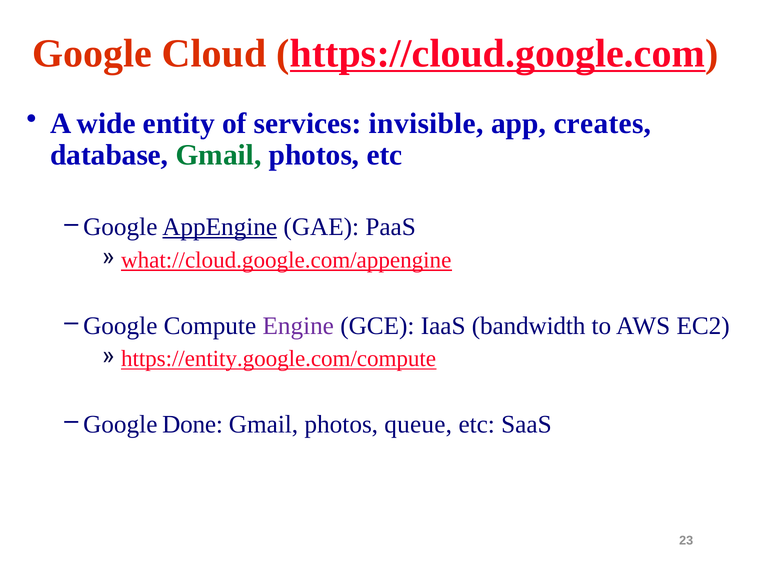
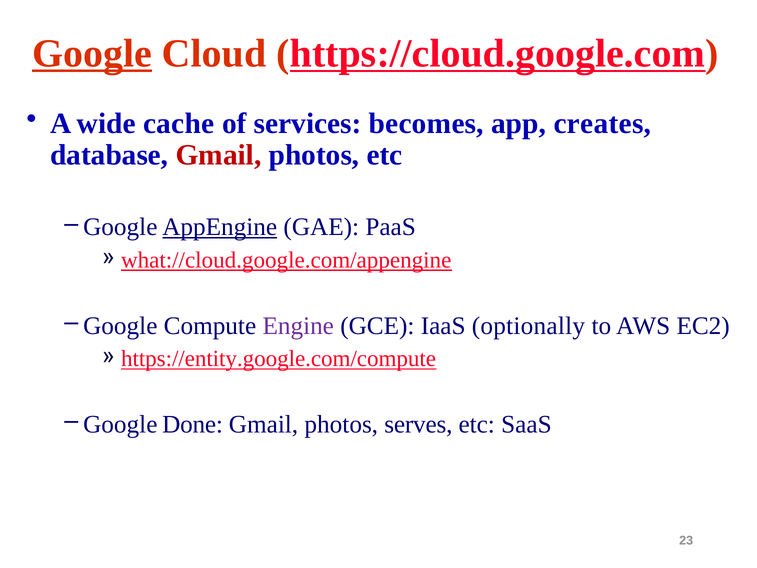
Google underline: none -> present (92, 53)
entity: entity -> cache (179, 123)
invisible: invisible -> becomes (426, 123)
Gmail colour: green -> red (219, 155)
bandwidth: bandwidth -> optionally (528, 326)
queue: queue -> serves (418, 424)
